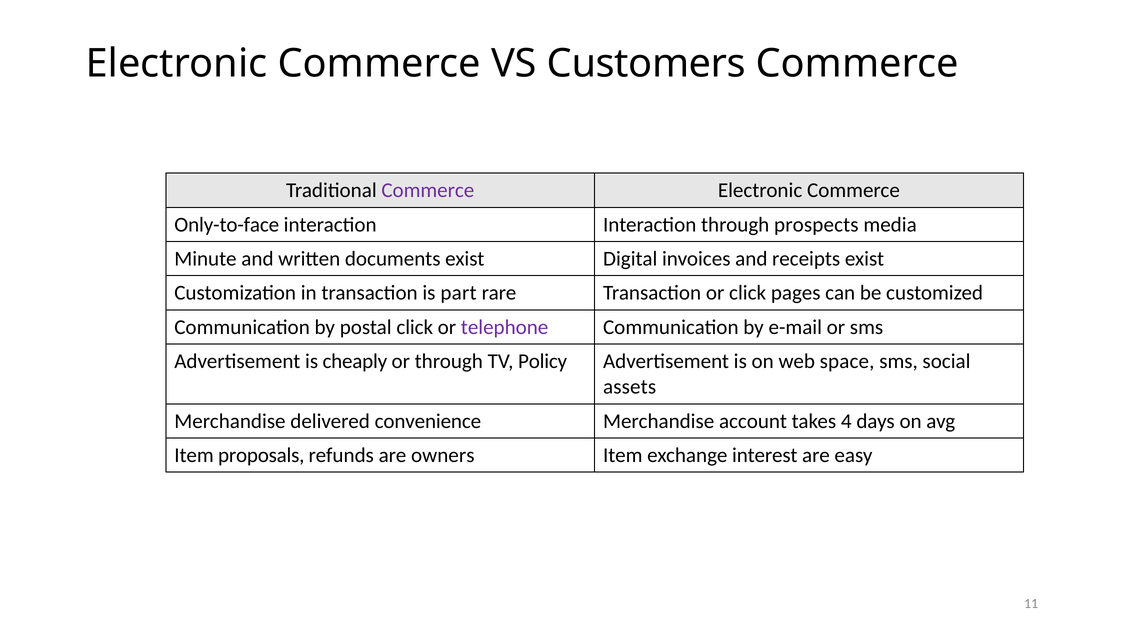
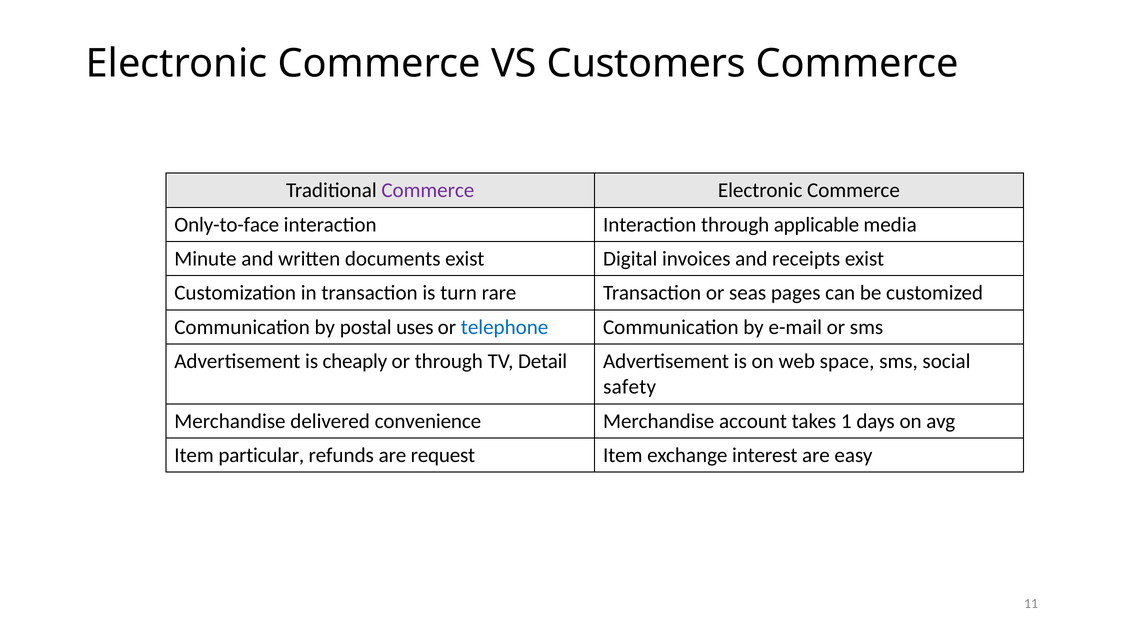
prospects: prospects -> applicable (816, 225)
part: part -> turn (459, 293)
or click: click -> seas (748, 293)
postal click: click -> uses (415, 327)
telephone colour: purple -> blue (505, 327)
Policy: Policy -> Detail (543, 361)
assets: assets -> safety (630, 387)
4: 4 -> 1 (846, 421)
proposals: proposals -> particular (261, 456)
owners: owners -> request (443, 456)
